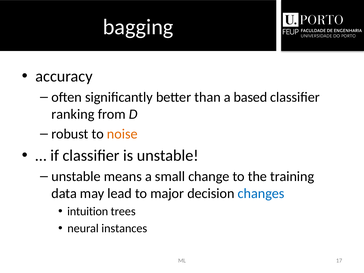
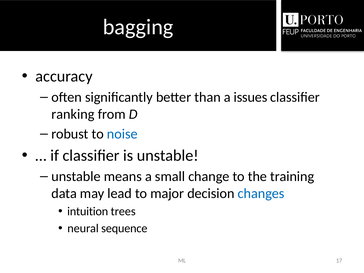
based: based -> issues (250, 97)
noise colour: orange -> blue (122, 134)
instances: instances -> sequence (124, 228)
